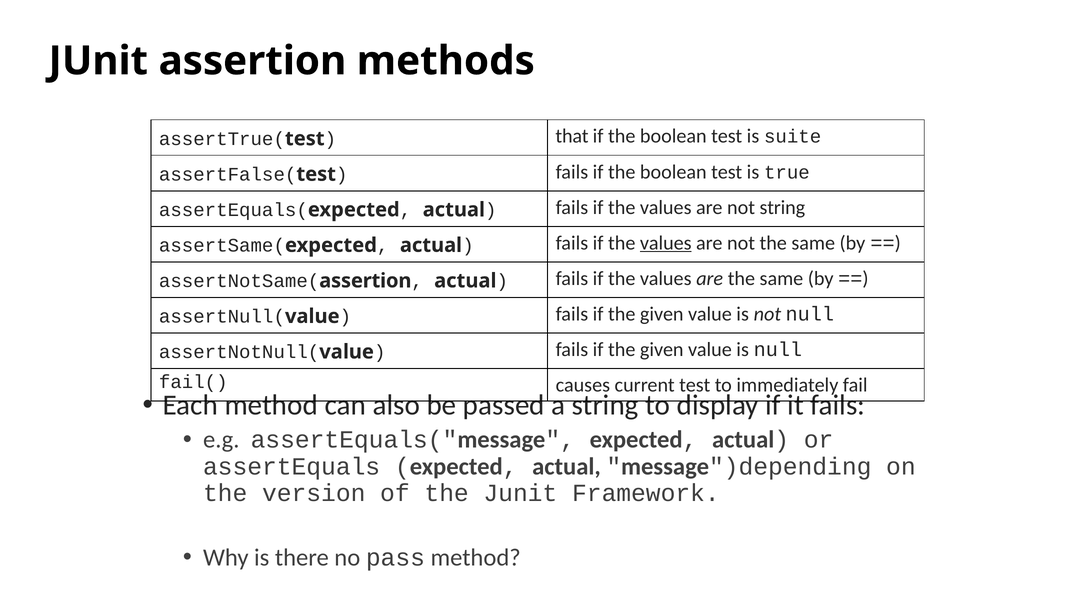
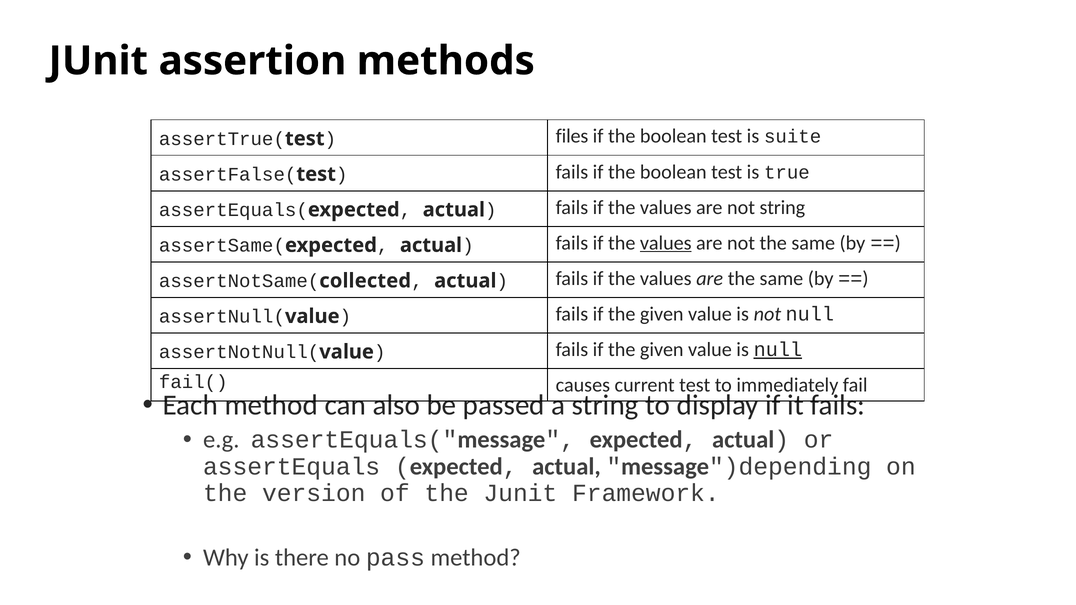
that: that -> files (572, 136)
assertion: assertion -> collected (365, 281)
null underline: none -> present (778, 350)
